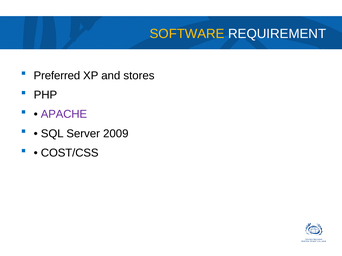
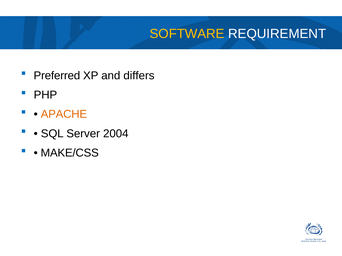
stores: stores -> differs (139, 76)
APACHE colour: purple -> orange (64, 114)
2009: 2009 -> 2004 (116, 134)
COST/CSS: COST/CSS -> MAKE/CSS (70, 153)
